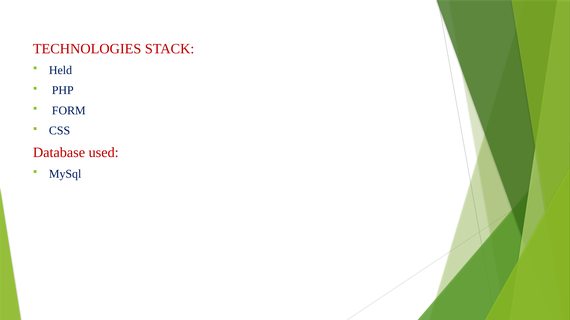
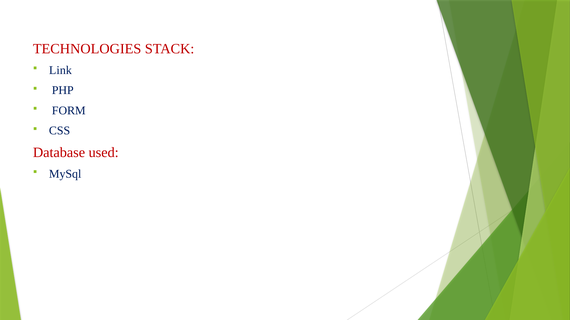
Held: Held -> Link (60, 70)
